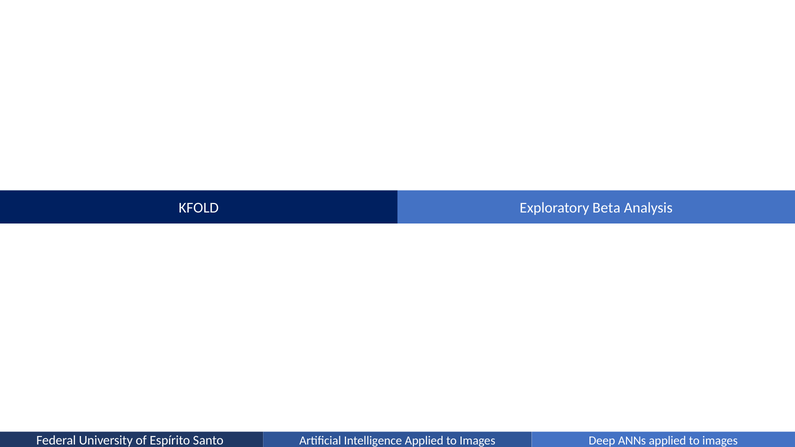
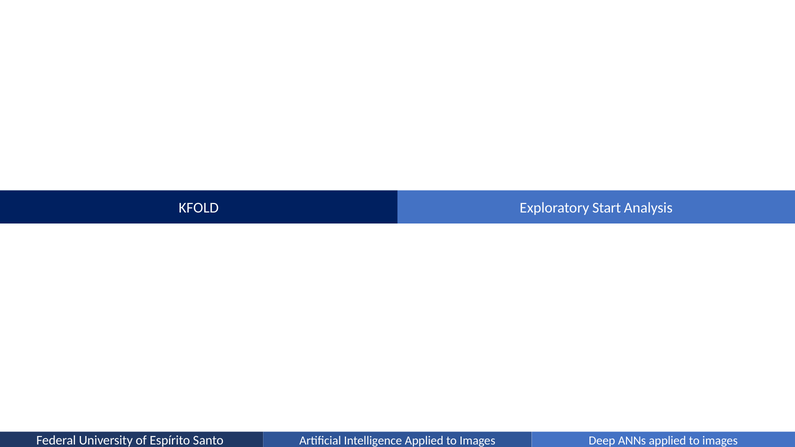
Beta: Beta -> Start (607, 208)
